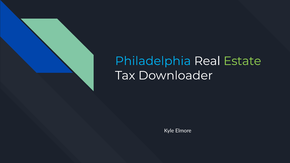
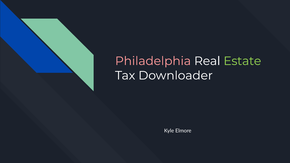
Philadelphia colour: light blue -> pink (153, 61)
